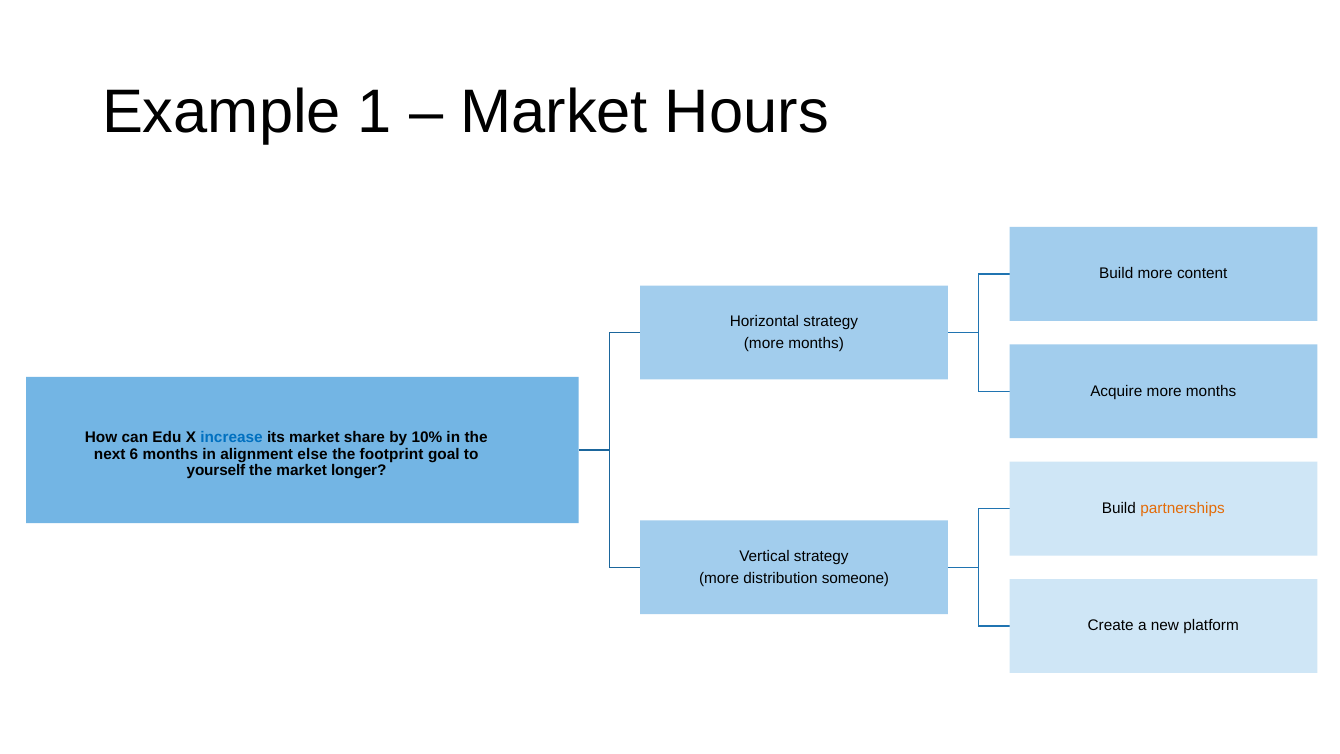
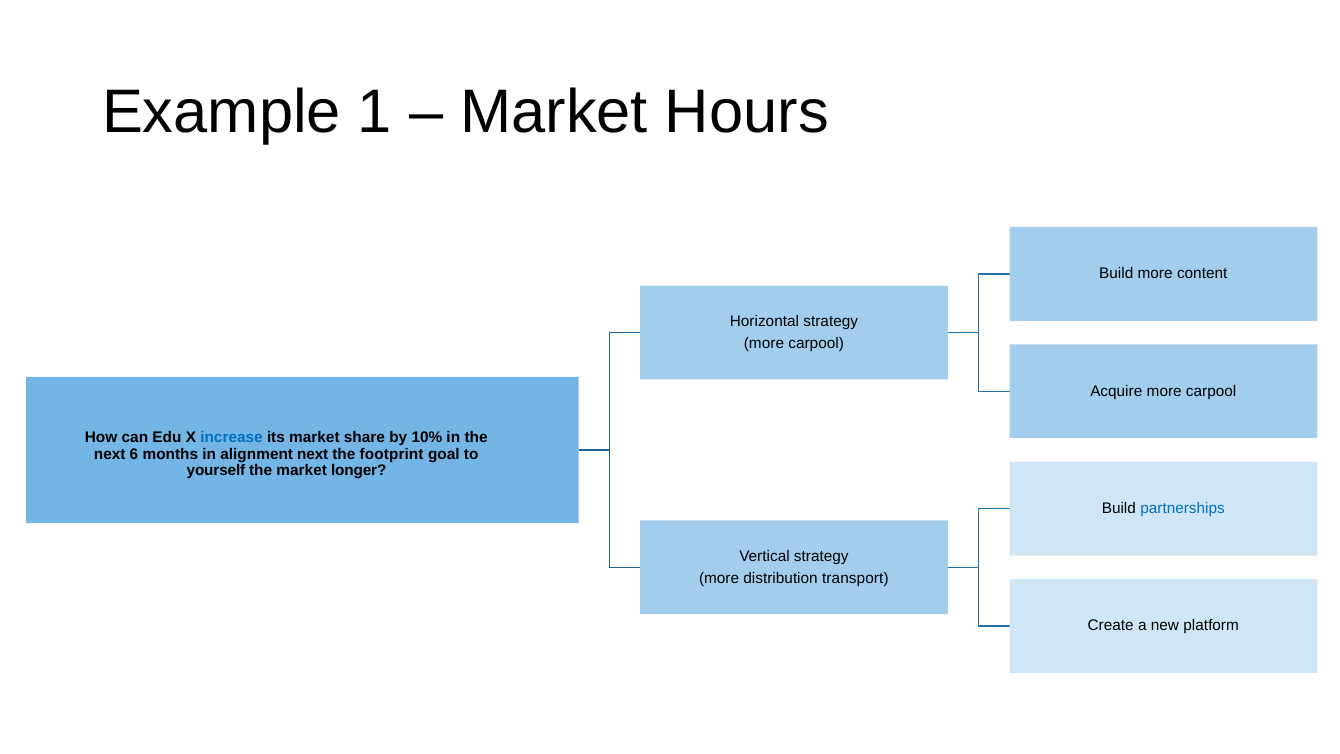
months: months -> carpool (816, 343)
Acquire more months: months -> carpool (1211, 391)
alignment else: else -> next (313, 454)
partnerships colour: orange -> blue (1183, 508)
someone: someone -> transport (855, 578)
